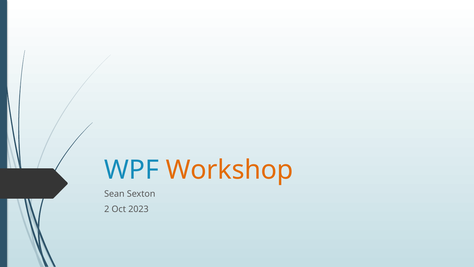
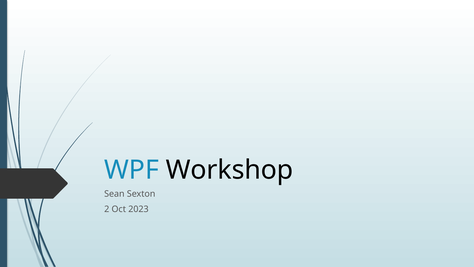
Workshop colour: orange -> black (230, 170)
